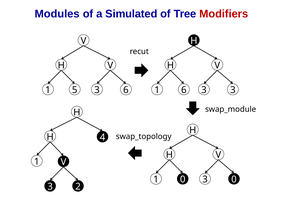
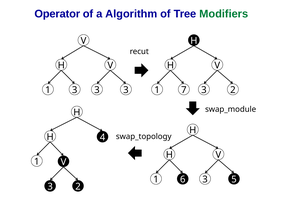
Modules: Modules -> Operator (57, 14)
Simulated: Simulated -> Algorithm (131, 14)
Modifiers colour: red -> green (224, 14)
1 5: 5 -> 3 (75, 90)
3 6: 6 -> 3 (126, 90)
1 6: 6 -> 7 (184, 90)
3 3: 3 -> 2 (233, 90)
1 0: 0 -> 6 (183, 179)
3 0: 0 -> 5 (234, 179)
